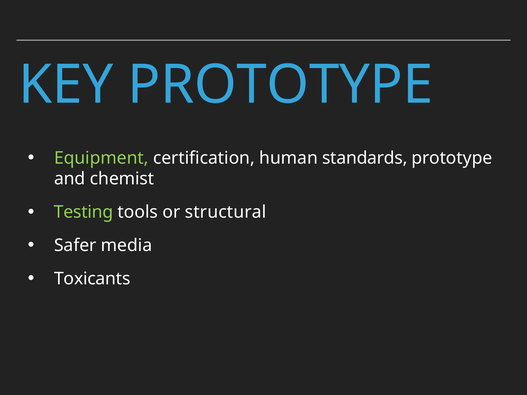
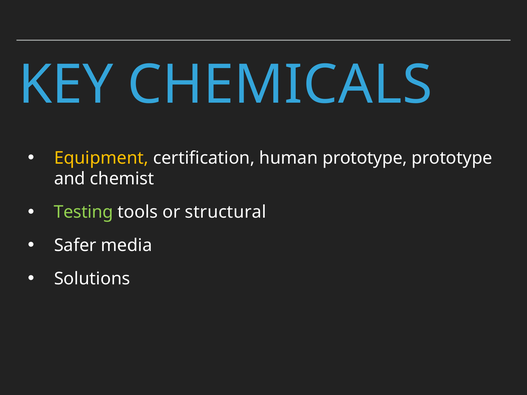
KEY PROTOTYPE: PROTOTYPE -> CHEMICALS (280, 85)
Equipment colour: light green -> yellow (101, 158)
human standards: standards -> prototype (365, 158)
Toxicants: Toxicants -> Solutions (92, 279)
